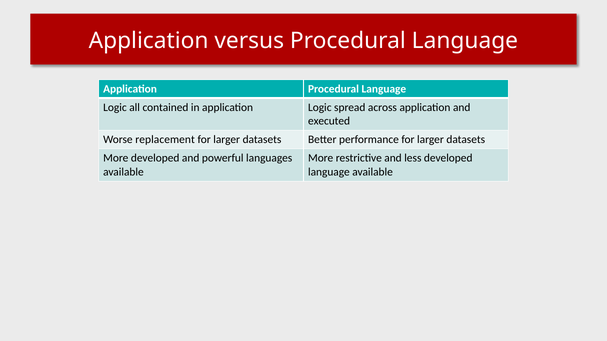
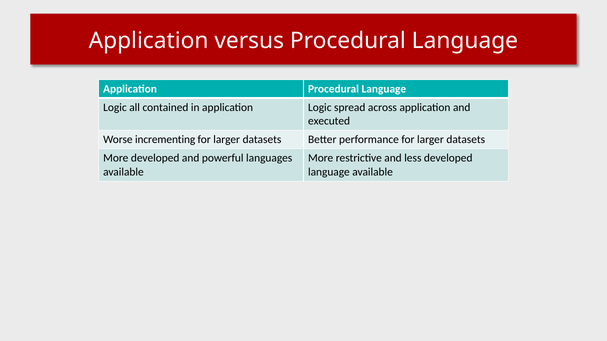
replacement: replacement -> incrementing (165, 140)
